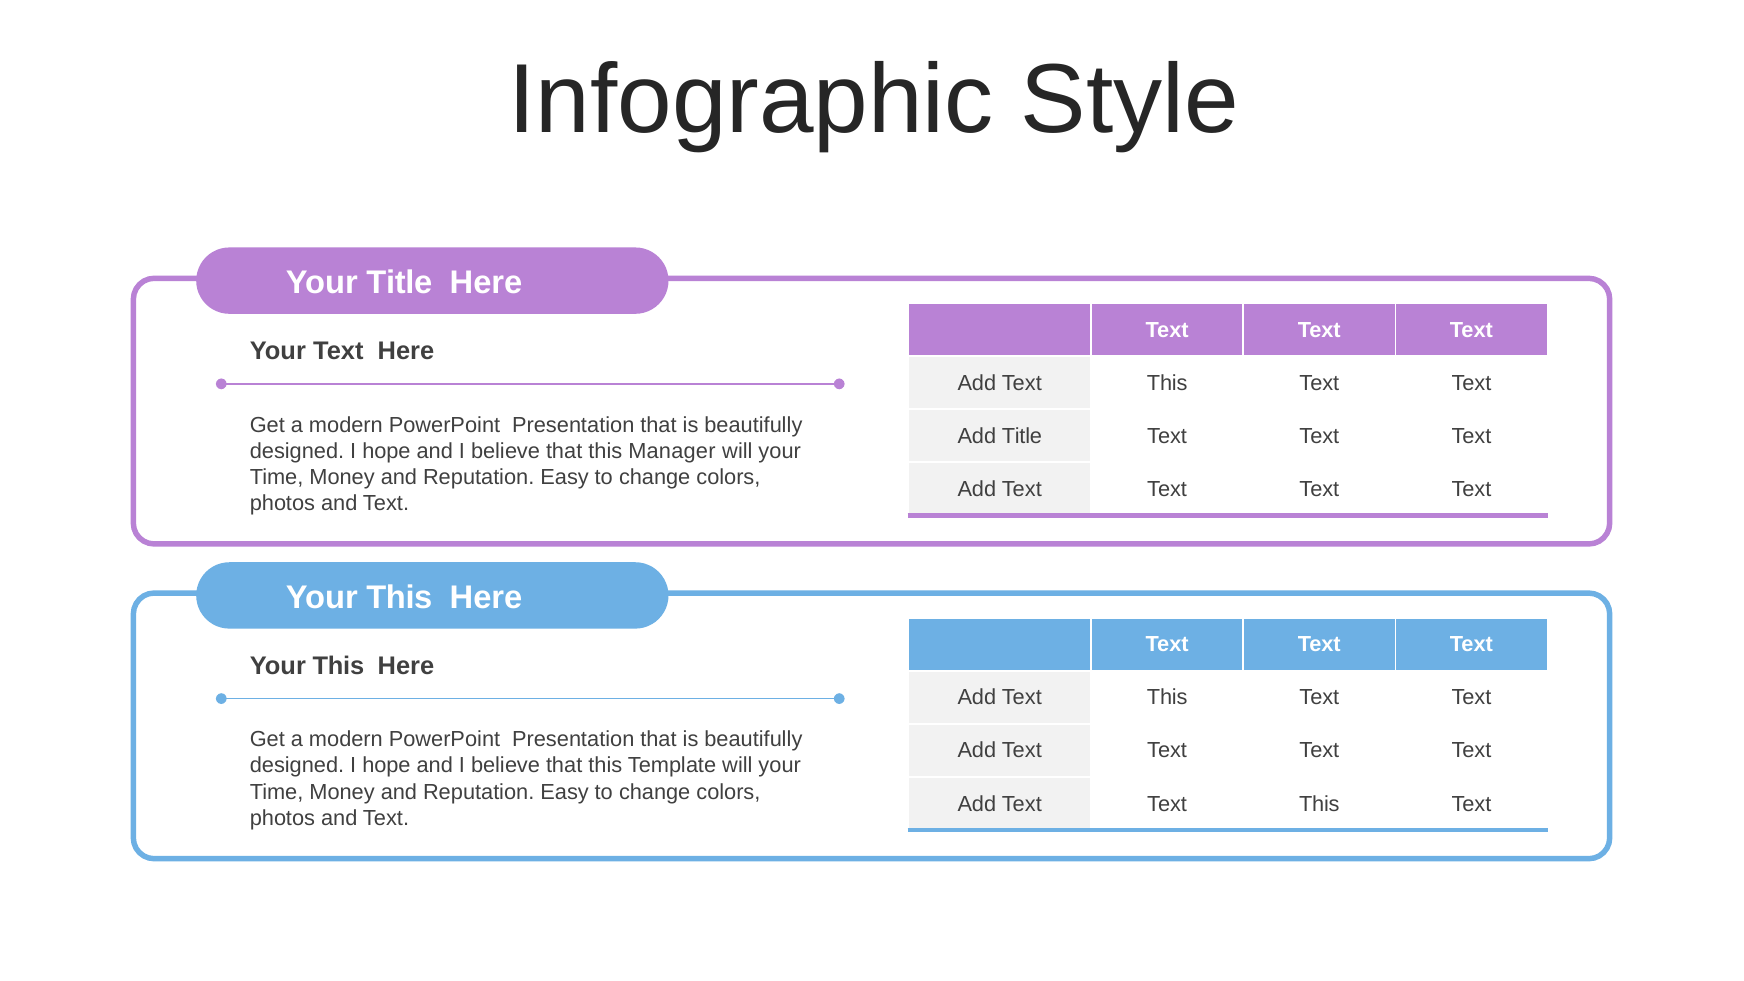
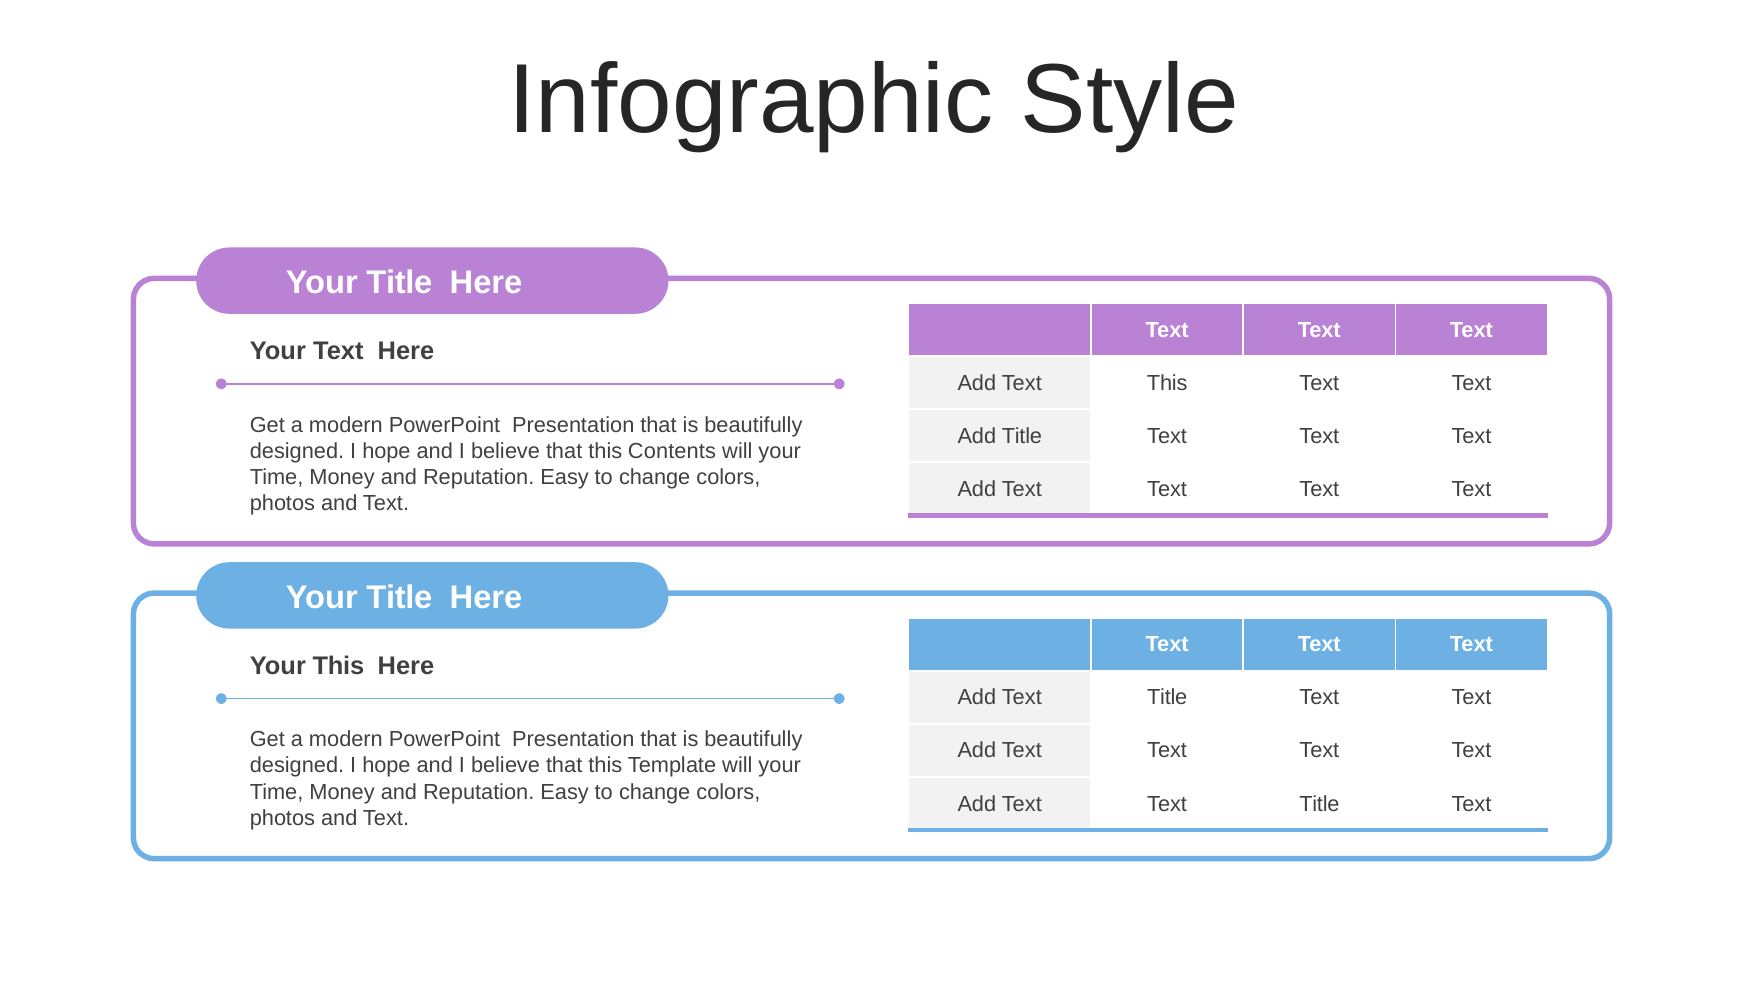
Manager: Manager -> Contents (672, 451)
This: This -> Title (399, 597)
This: This -> Title (1167, 698)
Text Text This: This -> Title (1319, 804)
